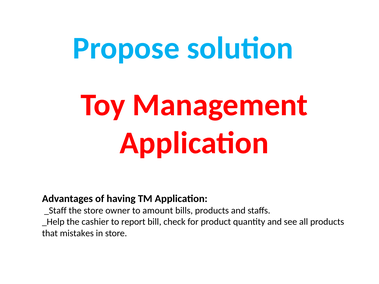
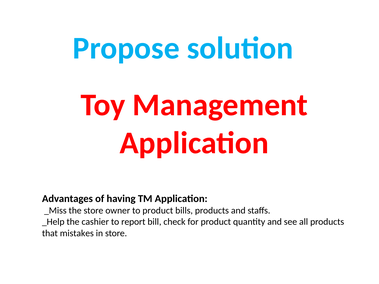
_Staff: _Staff -> _Miss (55, 211)
to amount: amount -> product (158, 211)
